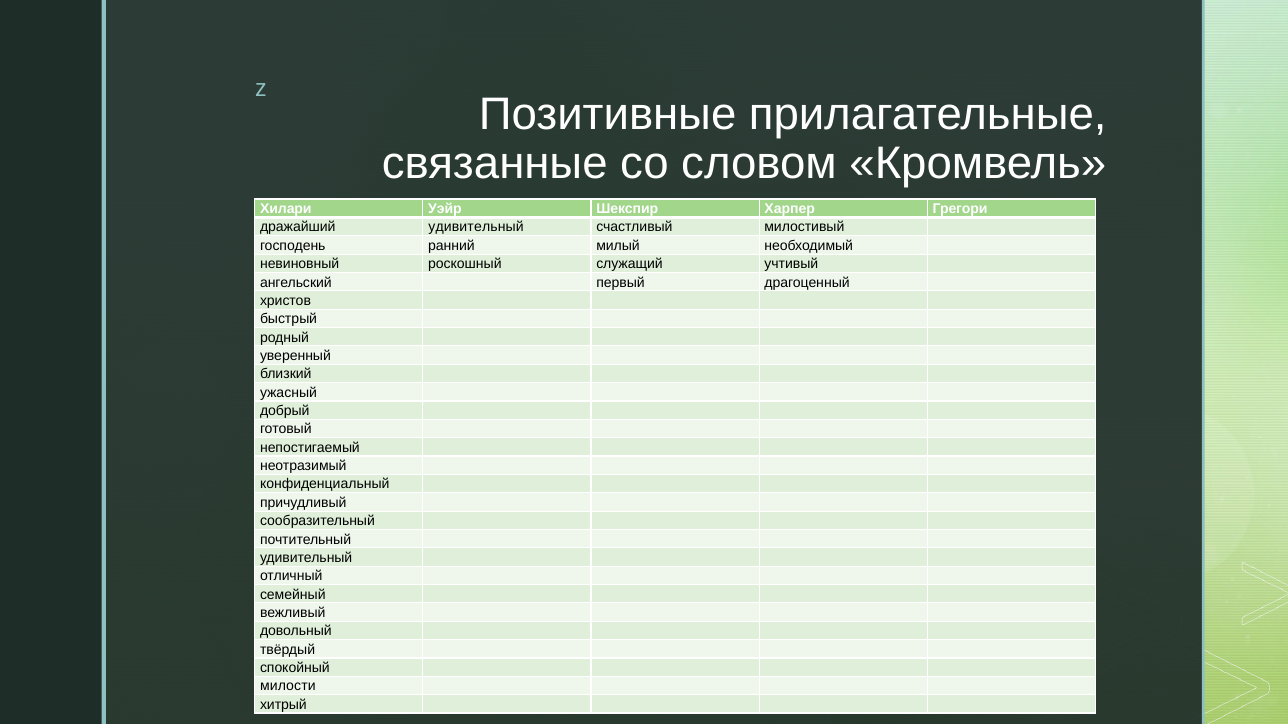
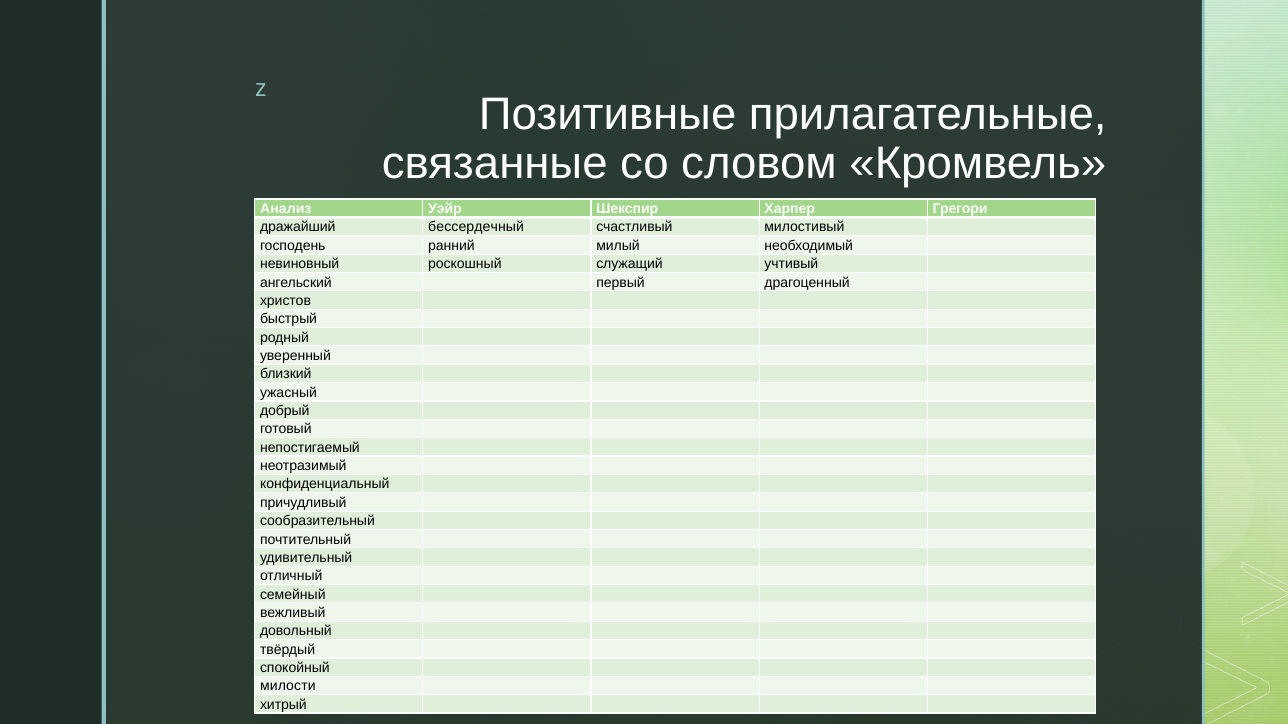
Хилари: Хилари -> Анализ (286, 209)
дражайший удивительный: удивительный -> бессердечный (476, 227)
